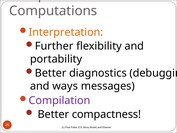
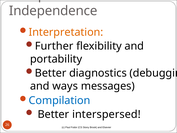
Computations: Computations -> Independence (53, 11)
Compilation colour: purple -> blue (60, 100)
compactness: compactness -> interspersed (106, 114)
